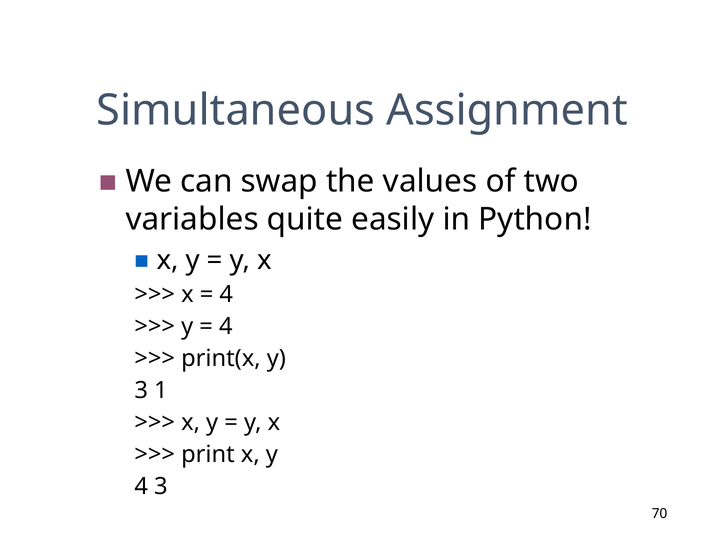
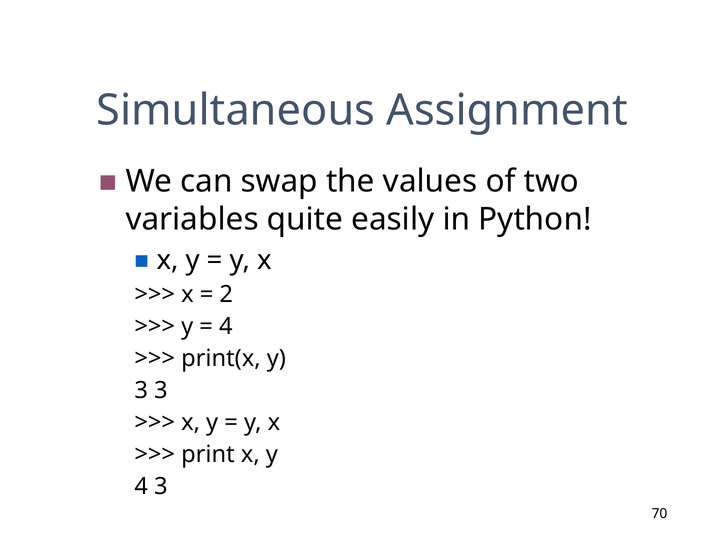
4: 4 -> 2 (226, 294)
3 1: 1 -> 3 (161, 390)
